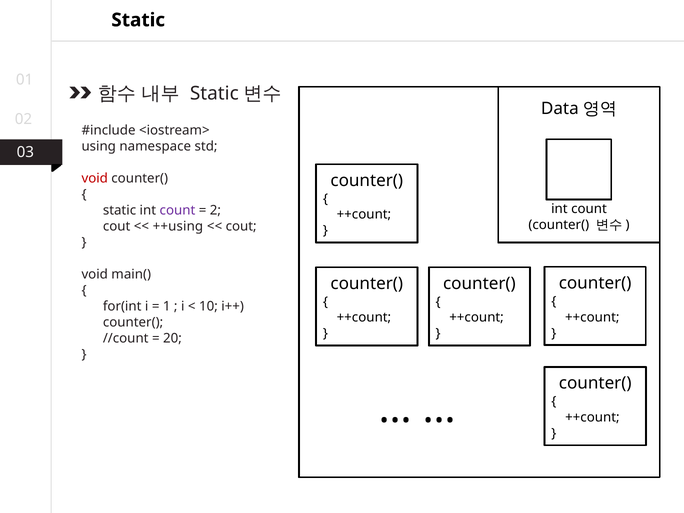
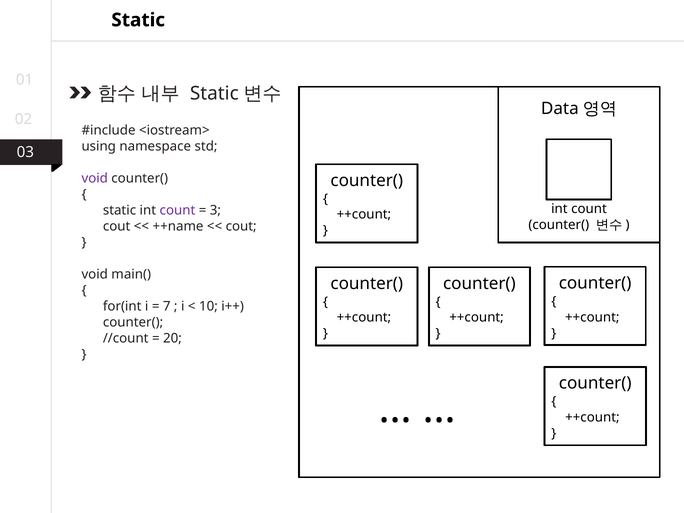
void colour: red -> purple (95, 178)
2: 2 -> 3 (215, 210)
++using: ++using -> ++name (178, 226)
1: 1 -> 7 (167, 306)
